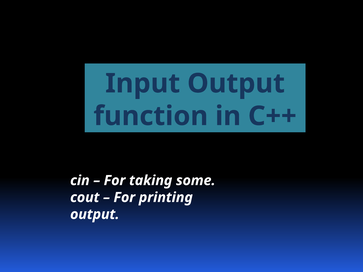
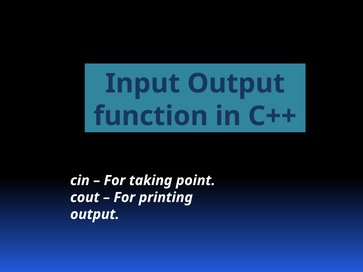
some: some -> point (196, 181)
